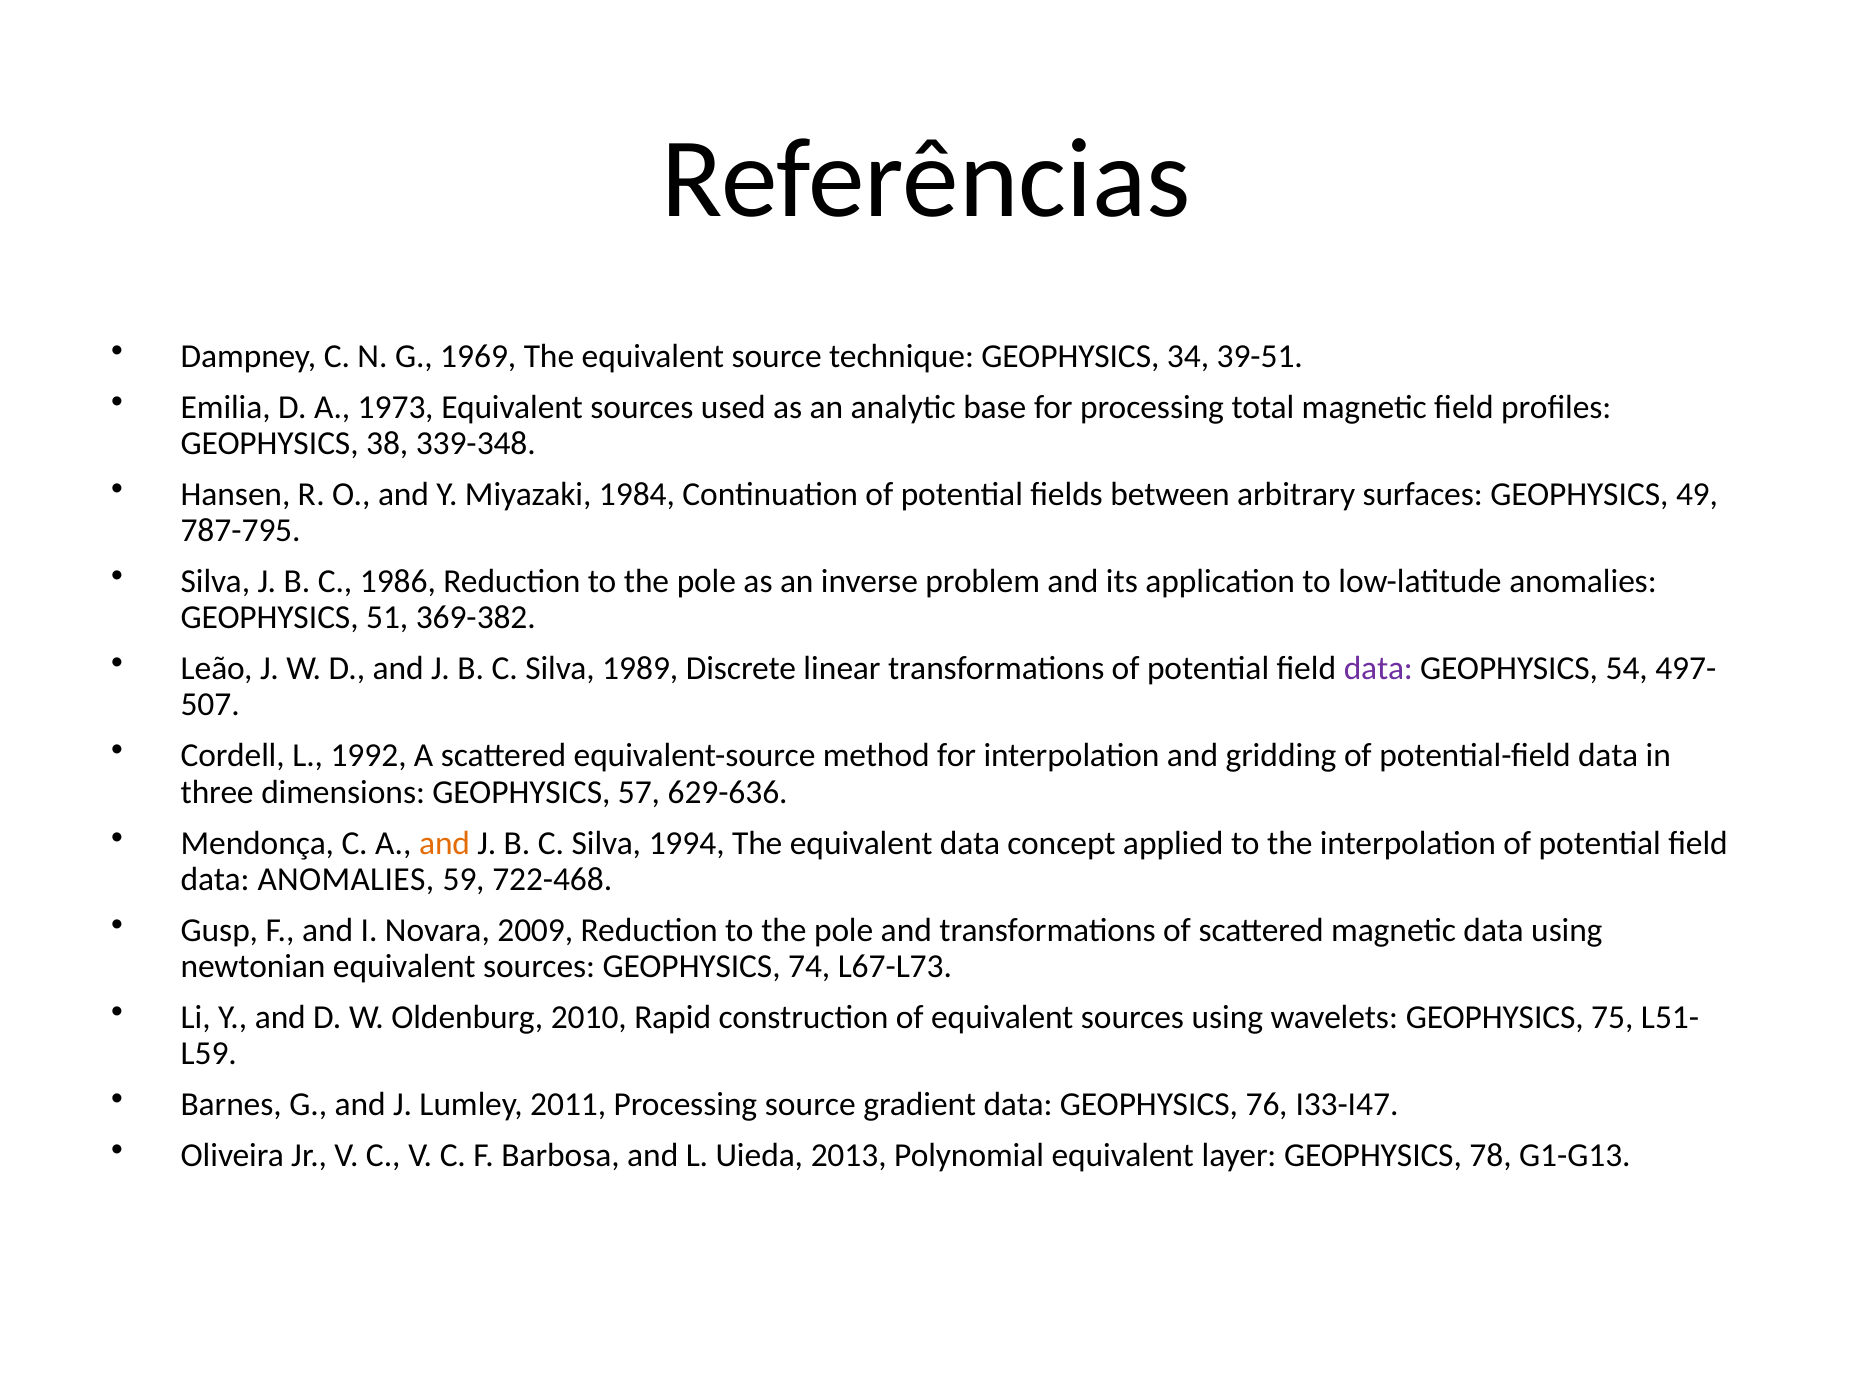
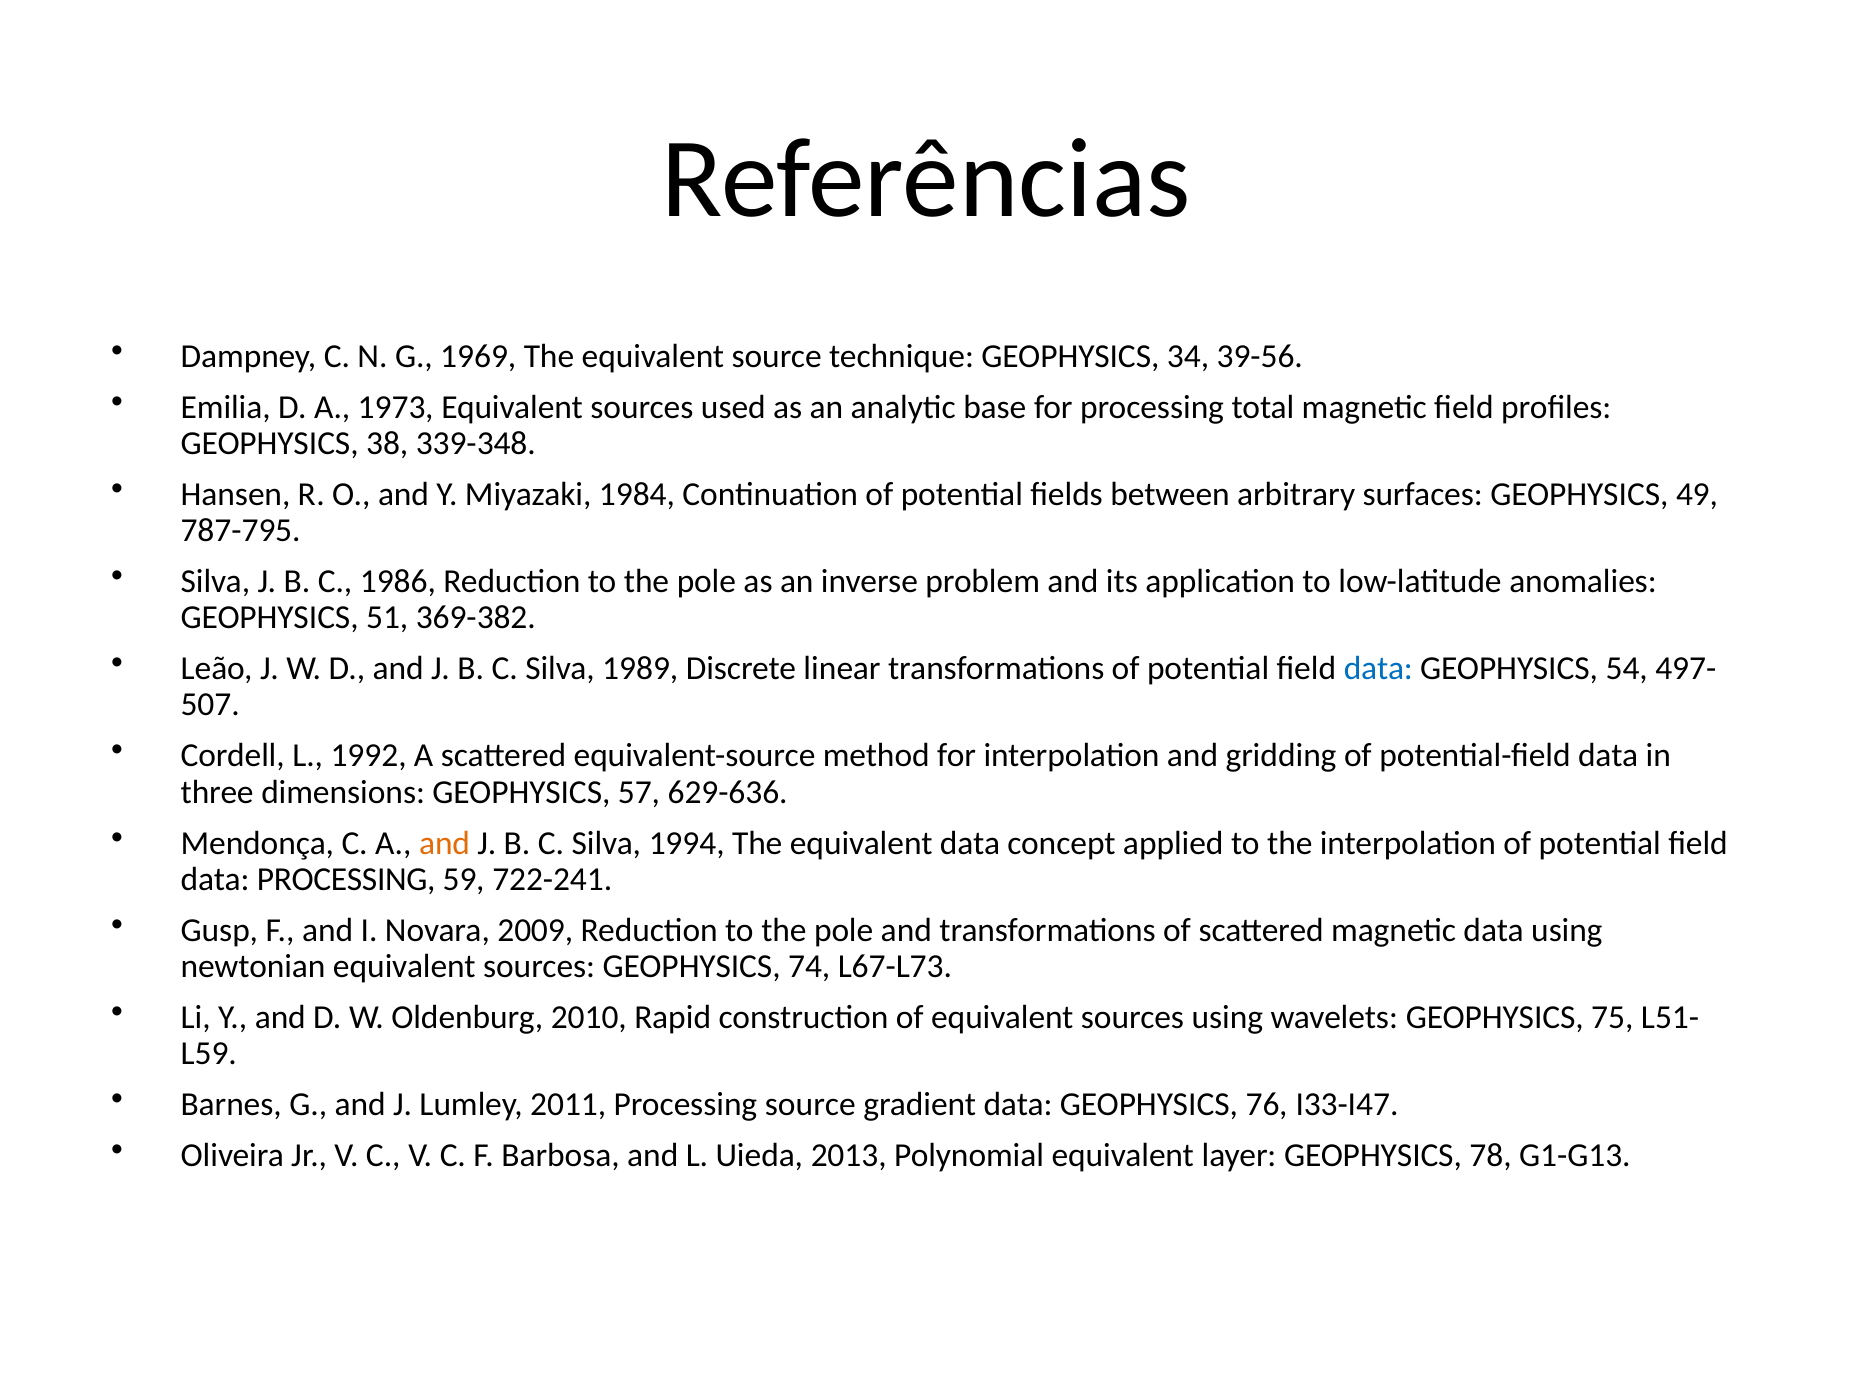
39-51: 39-51 -> 39-56 (1260, 356)
data colour: purple -> blue (1378, 669)
data ANOMALIES: ANOMALIES -> PROCESSING (346, 879)
722-468: 722-468 -> 722-241 (552, 879)
